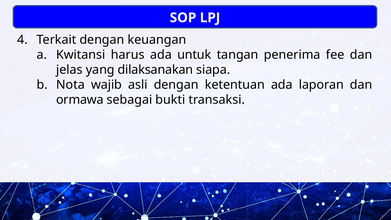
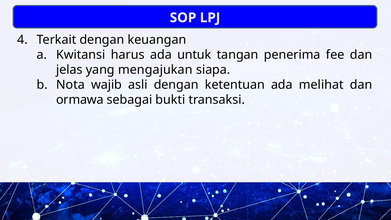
dilaksanakan: dilaksanakan -> mengajukan (155, 70)
laporan: laporan -> melihat (321, 85)
